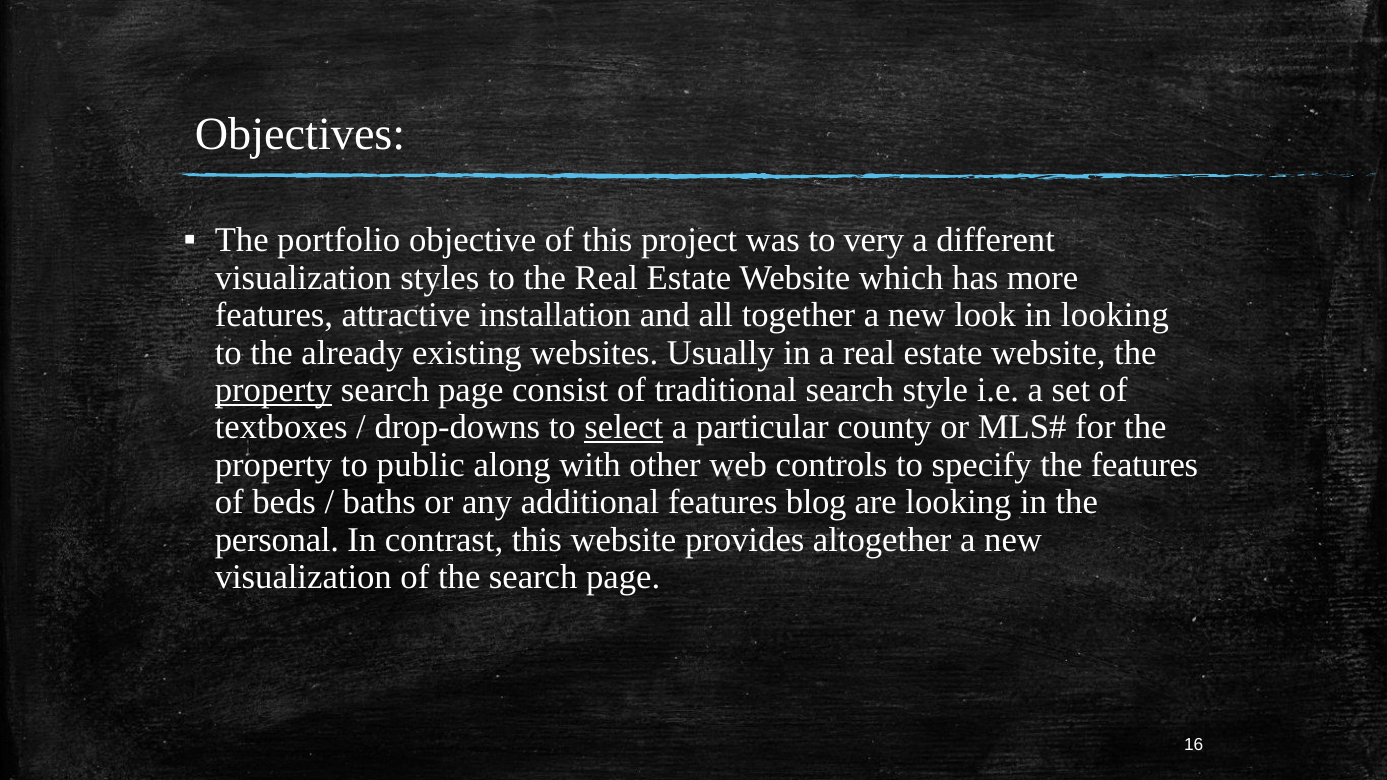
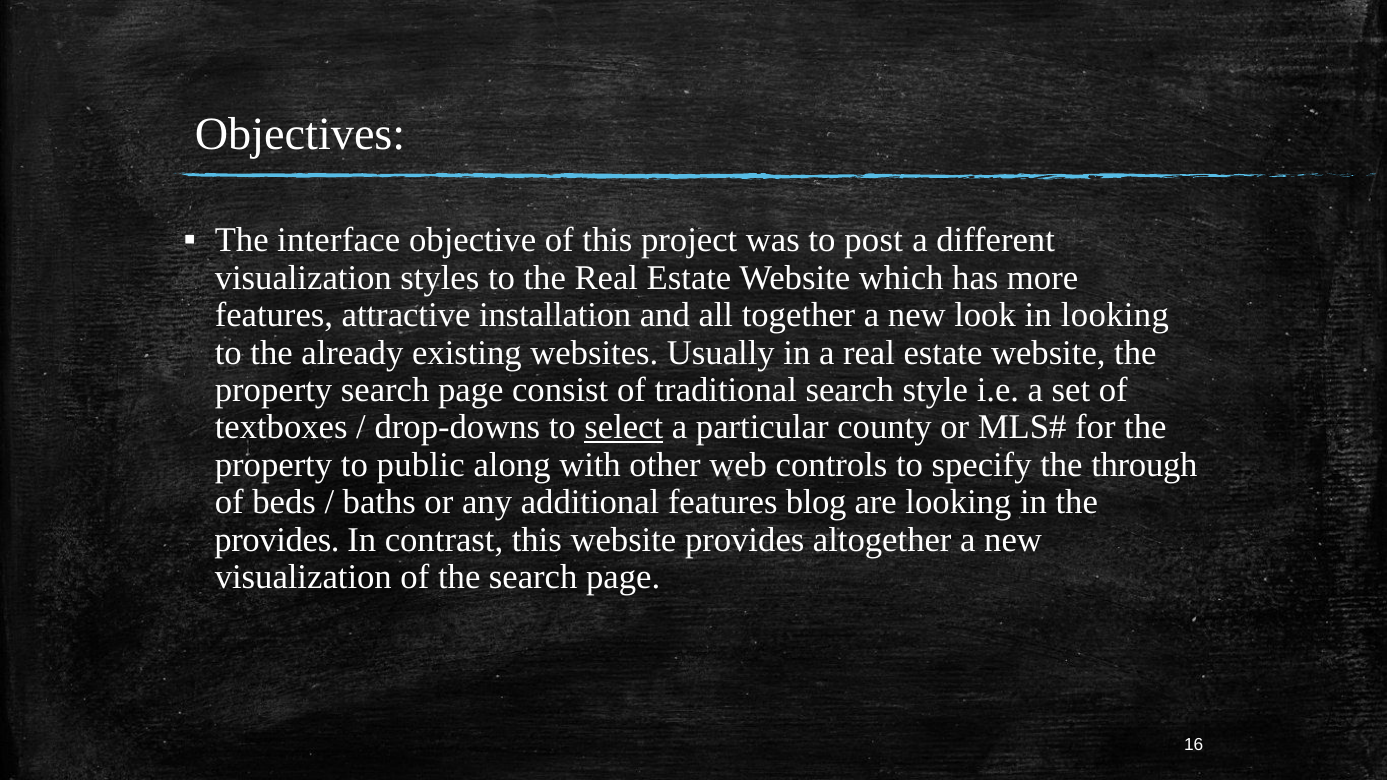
portfolio: portfolio -> interface (339, 240)
very: very -> post (874, 240)
property underline: present -> none (274, 390)
the features: features -> through (1144, 465)
personal: personal -> provides (277, 540)
